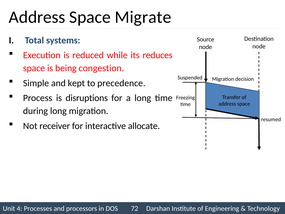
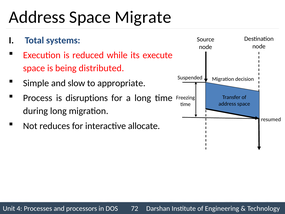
reduces: reduces -> execute (158, 55)
congestion: congestion -> distributed (101, 68)
kept: kept -> slow (76, 83)
precedence: precedence -> appropriate (121, 83)
receiver: receiver -> reduces (55, 126)
